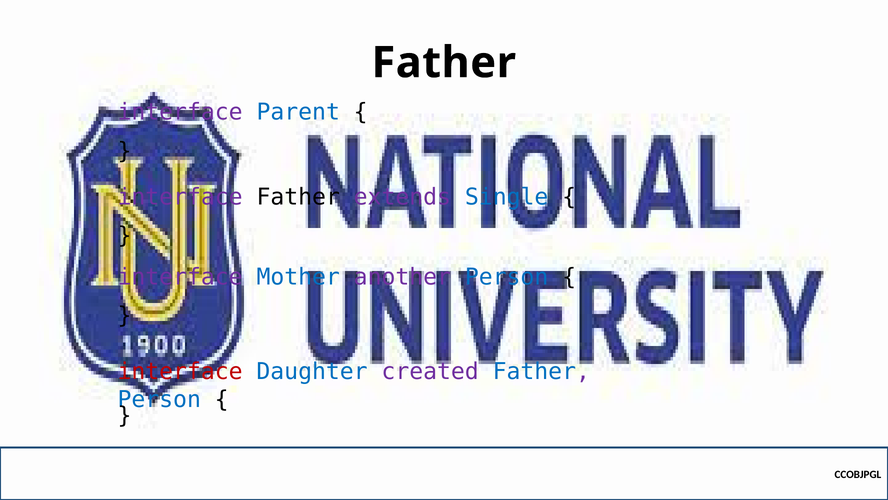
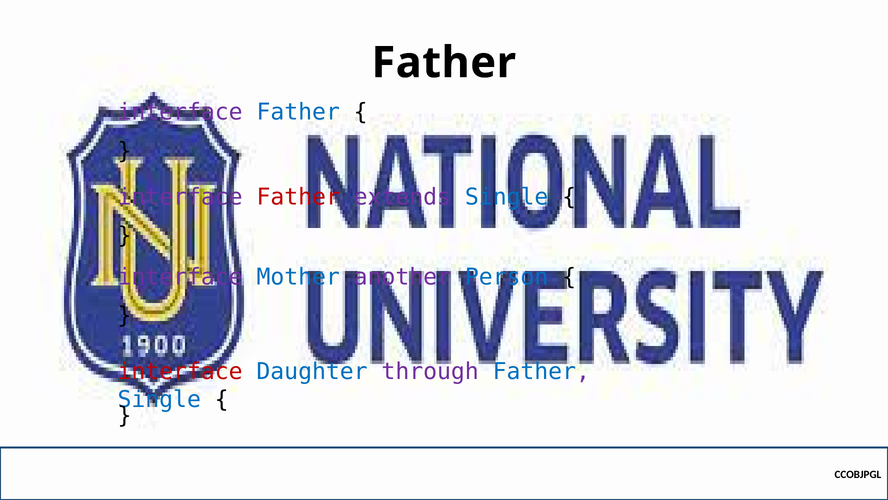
Parent: Parent -> Father (298, 112)
Father colour: black -> red (298, 197)
created: created -> through (430, 371)
Person: Person -> Single (159, 399)
